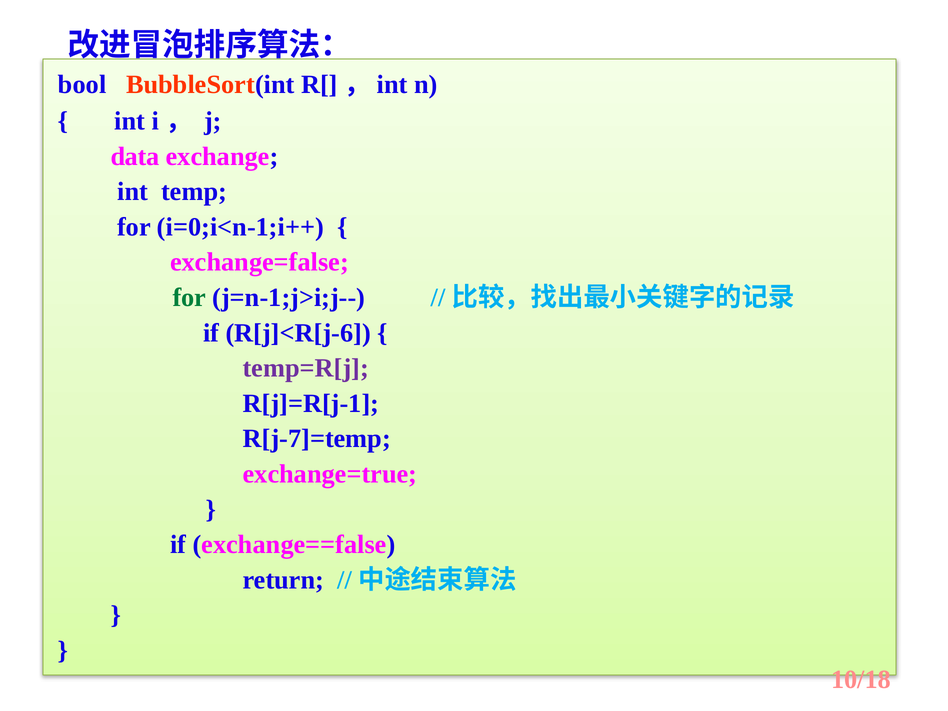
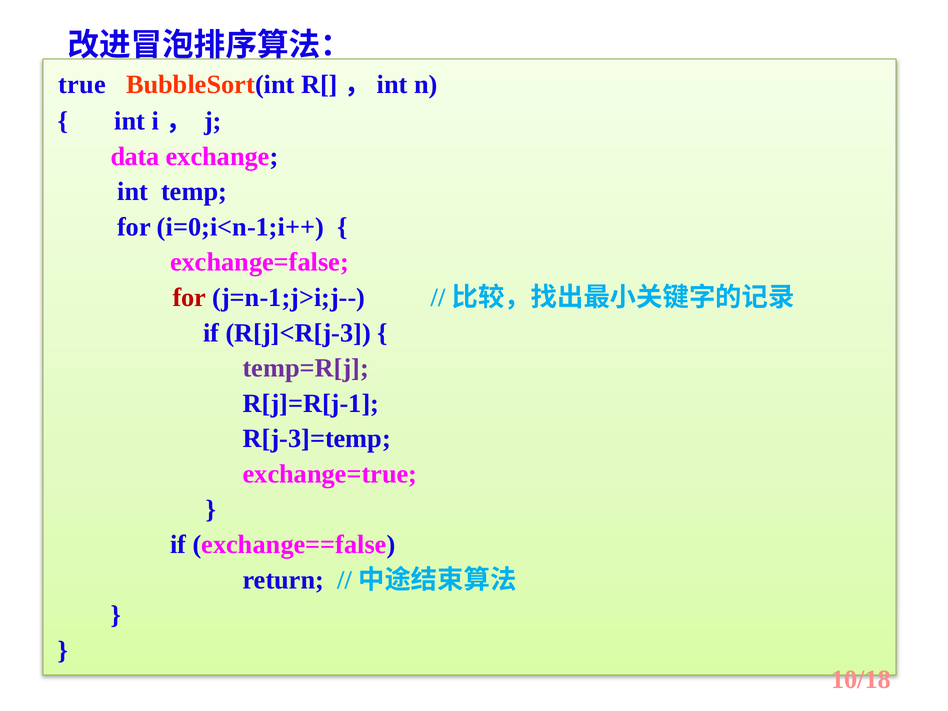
bool: bool -> true (82, 84)
for colour: green -> red (189, 298)
R[j]<R[j-6: R[j]<R[j-6 -> R[j]<R[j-3 (298, 333)
R[j-7]=temp: R[j-7]=temp -> R[j-3]=temp (317, 439)
